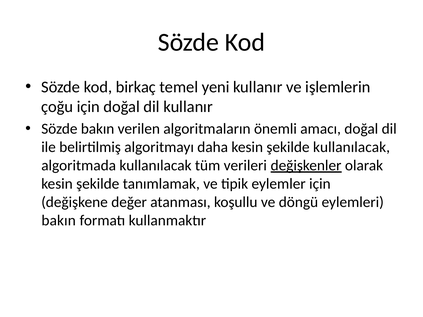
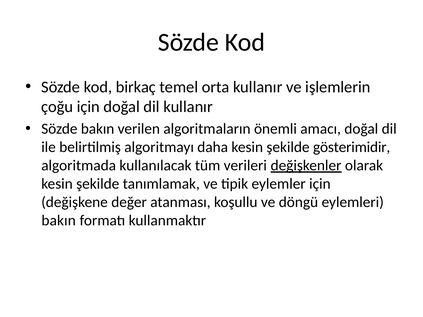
yeni: yeni -> orta (216, 87)
şekilde kullanılacak: kullanılacak -> gösterimidir (352, 147)
